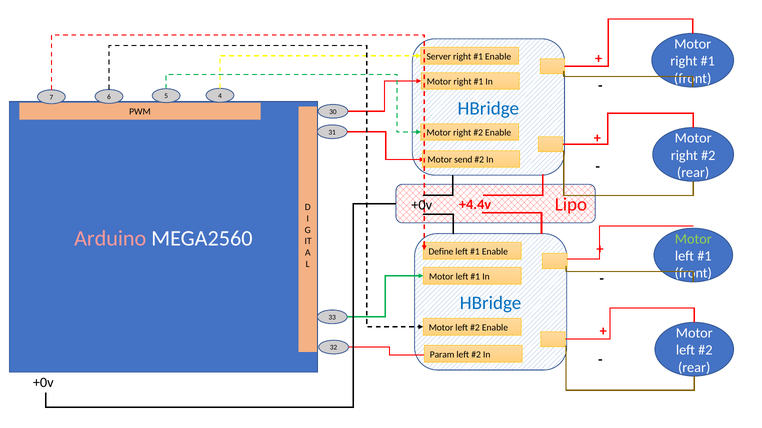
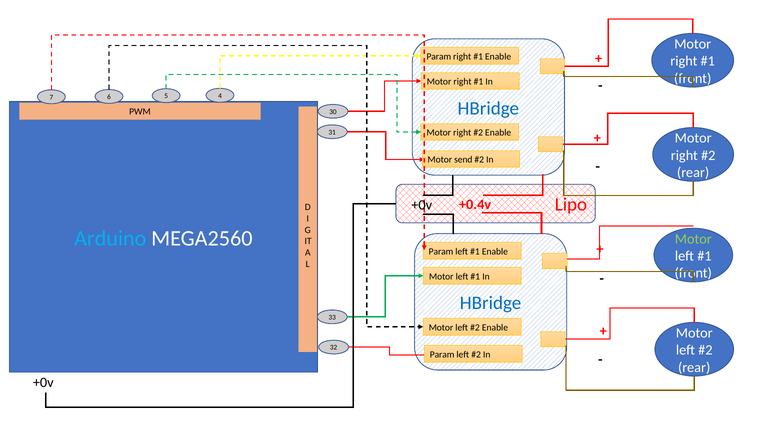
Server: Server -> Param (439, 57)
+4.4v: +4.4v -> +0.4v (475, 205)
Arduino colour: pink -> light blue (110, 239)
Define: Define -> Param (441, 252)
